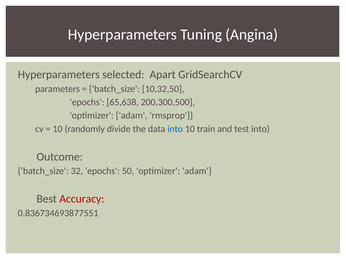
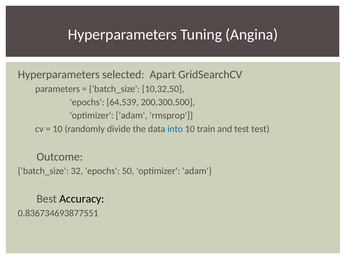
65,638: 65,638 -> 64,539 (123, 102)
test into: into -> test (260, 129)
Accuracy colour: red -> black (82, 199)
